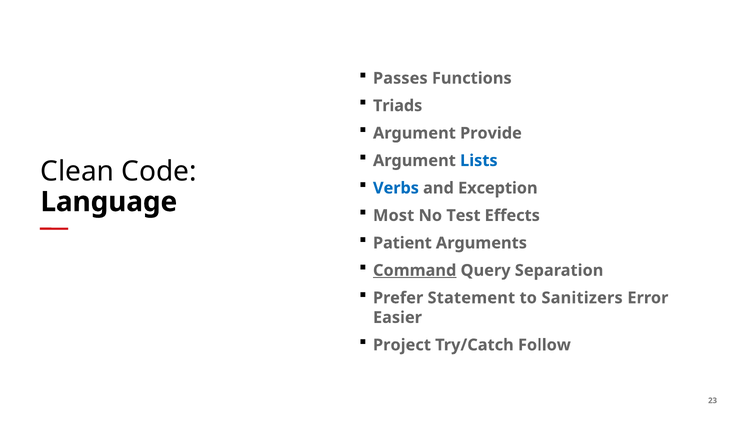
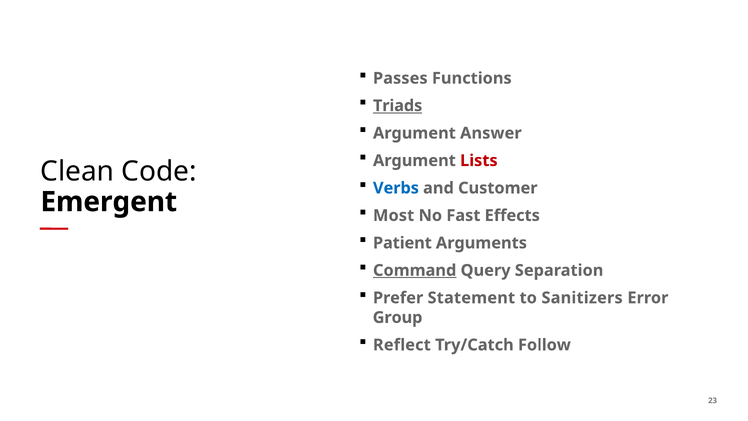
Triads underline: none -> present (398, 106)
Provide: Provide -> Answer (491, 133)
Lists colour: blue -> red (479, 161)
Exception: Exception -> Customer (498, 188)
Language: Language -> Emergent (109, 202)
Test: Test -> Fast (463, 215)
Easier: Easier -> Group (398, 317)
Project: Project -> Reflect (402, 345)
